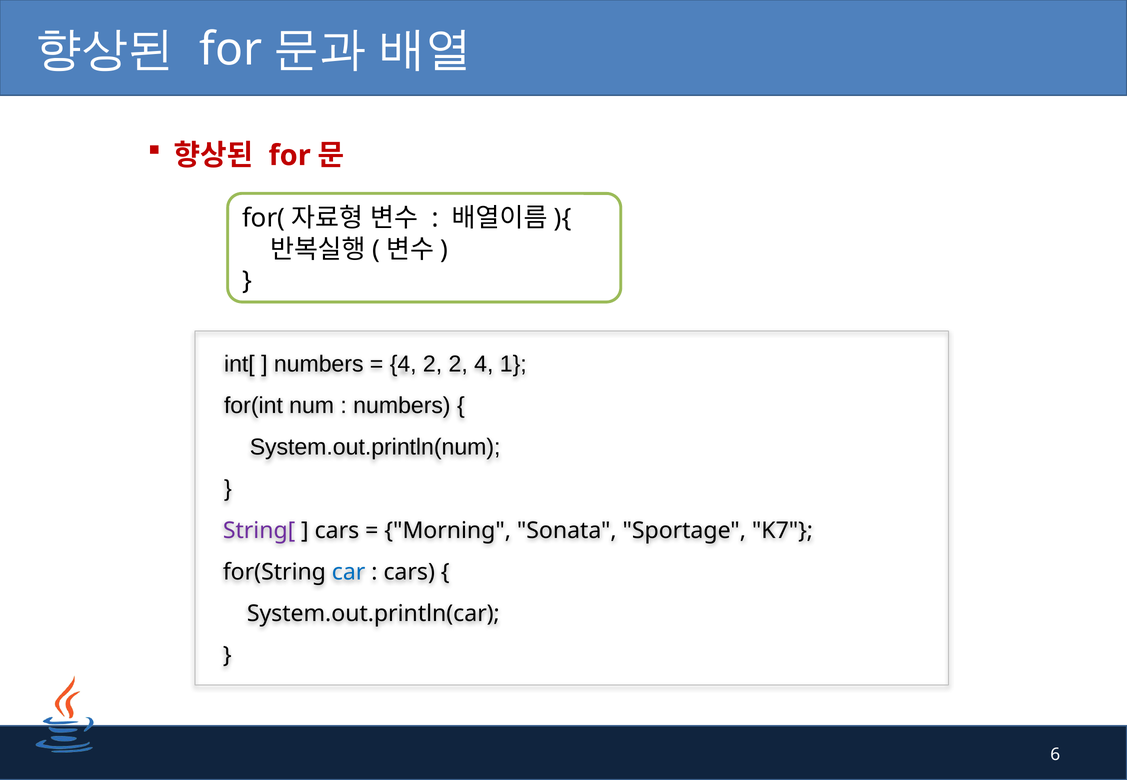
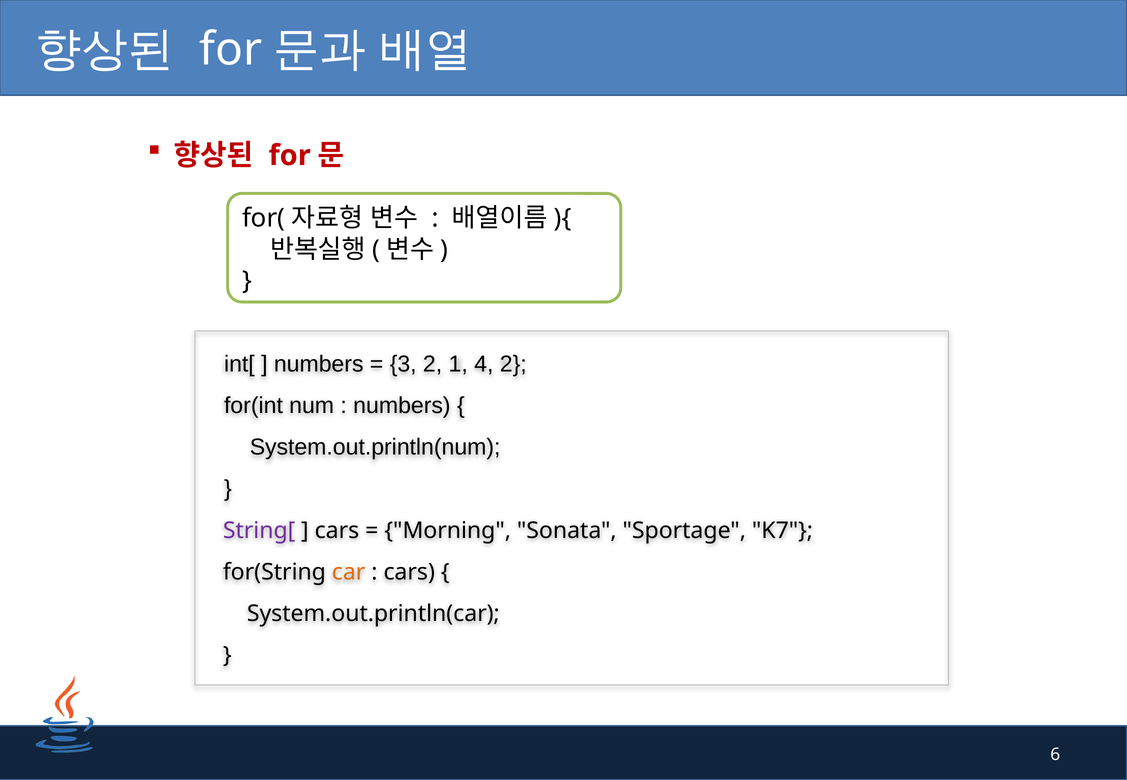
4: 4 -> 3 (403, 364)
2 2: 2 -> 1 (458, 364)
4 1: 1 -> 2 (513, 364)
car colour: blue -> orange (349, 572)
